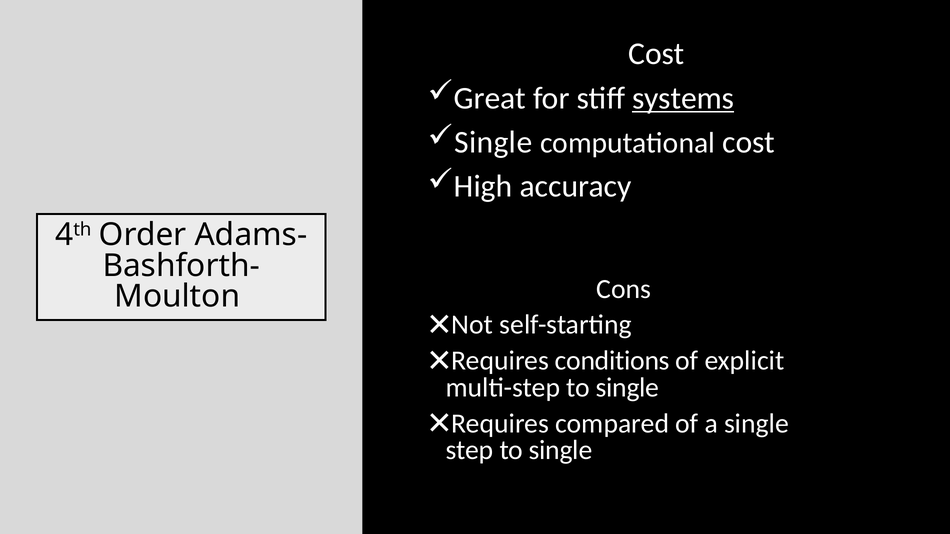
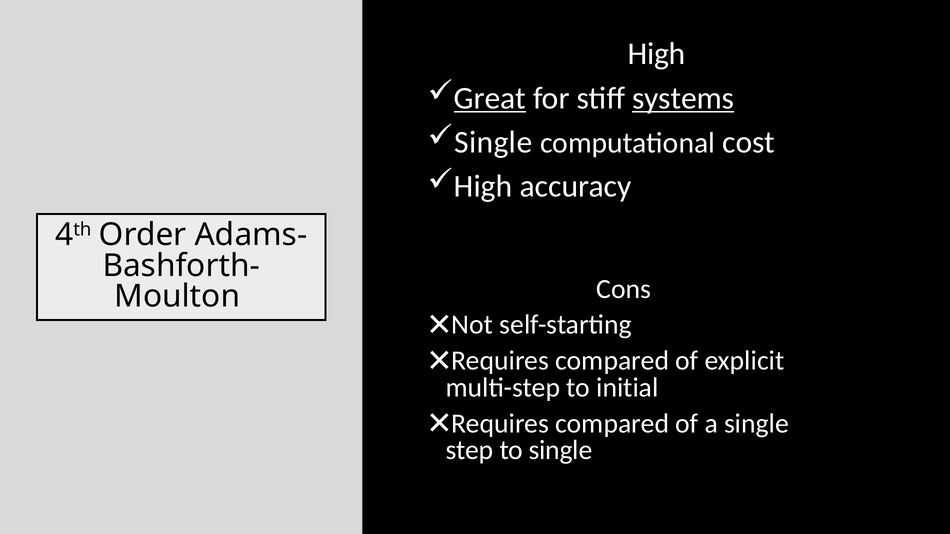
Cost: Cost -> High (656, 54)
Great underline: none -> present (490, 98)
conditions: conditions -> compared (612, 361)
single: single -> initial (627, 388)
